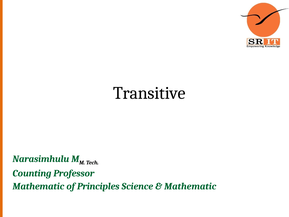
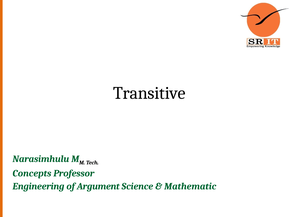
Counting: Counting -> Concepts (32, 173)
Mathematic: Mathematic -> Engineering (38, 186)
Principles: Principles -> Argument (98, 186)
